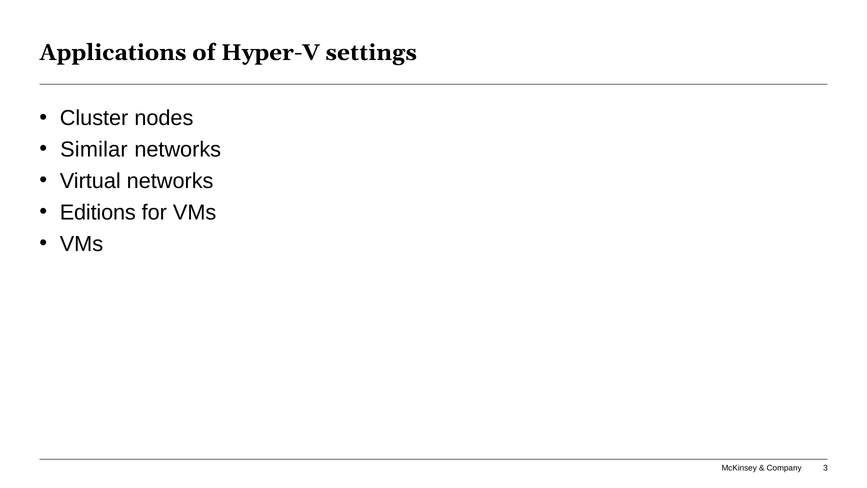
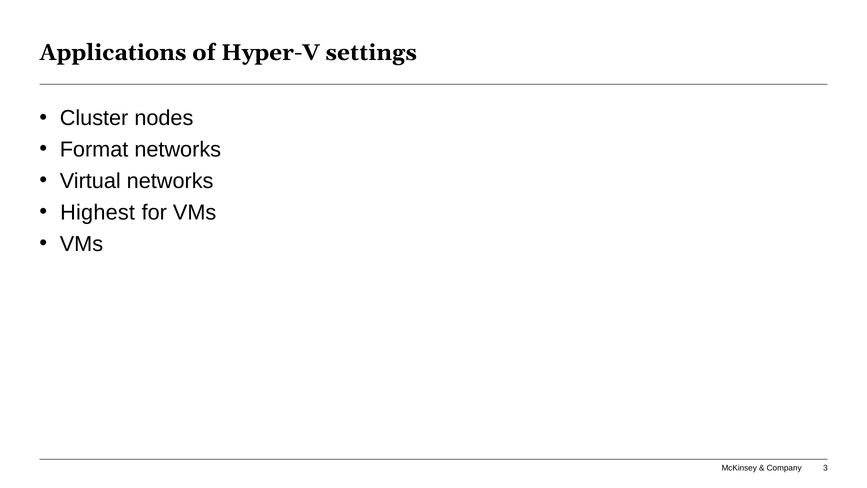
Similar: Similar -> Format (94, 149)
Editions: Editions -> Highest (98, 212)
